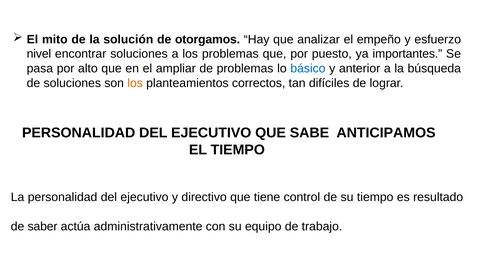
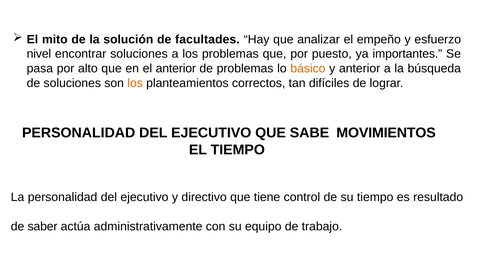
otorgamos: otorgamos -> facultades (207, 39)
el ampliar: ampliar -> anterior (176, 69)
básico colour: blue -> orange (308, 69)
ANTICIPAMOS: ANTICIPAMOS -> MOVIMIENTOS (386, 133)
